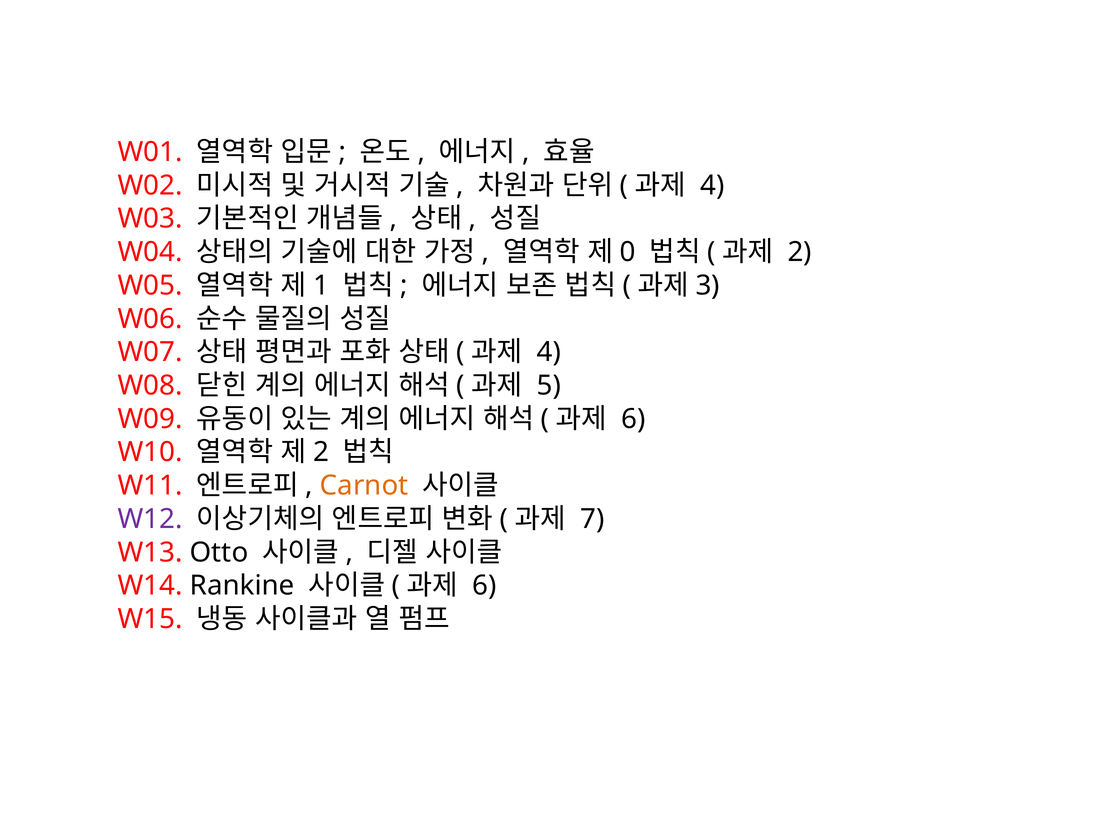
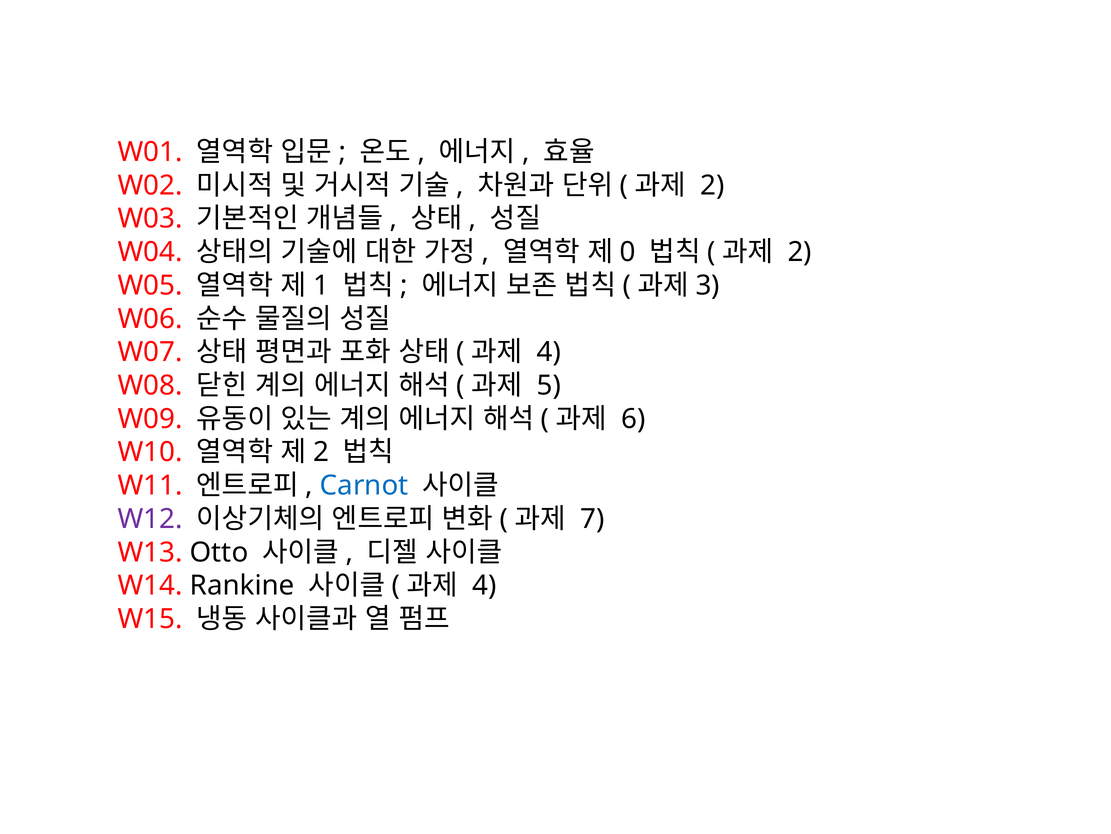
4: 4 -> 2 (712, 185)
Carnot colour: orange -> blue (364, 485)
6: 6 -> 4 (484, 585)
